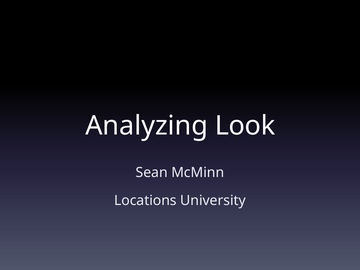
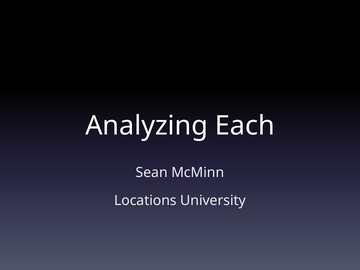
Look: Look -> Each (245, 126)
